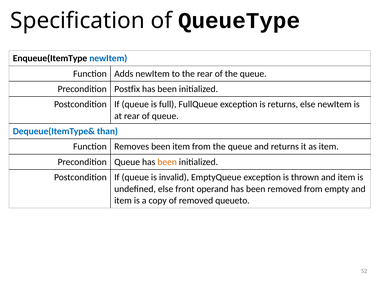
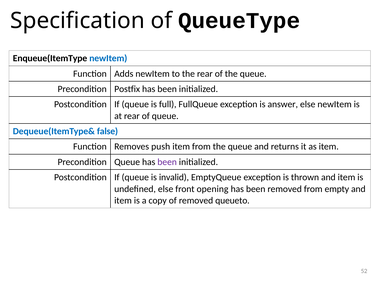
is returns: returns -> answer (283, 104)
than: than -> false (107, 131)
Removes been: been -> push (161, 147)
been colour: orange -> purple (167, 162)
operand: operand -> opening (213, 189)
